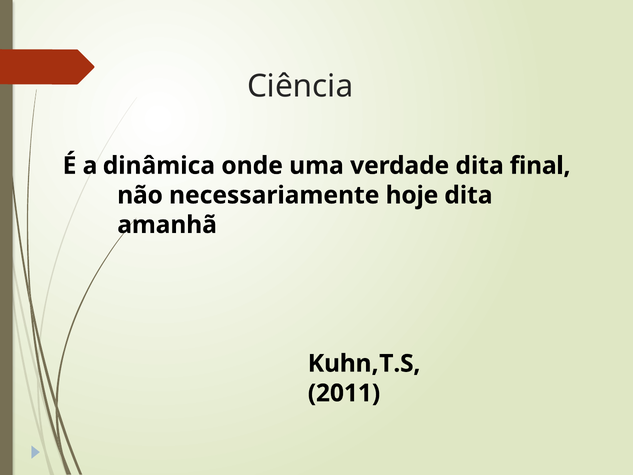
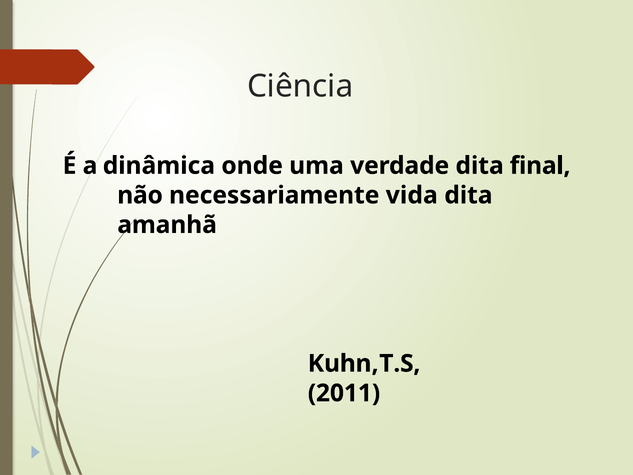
hoje: hoje -> vida (412, 195)
